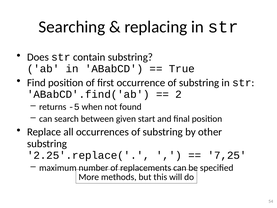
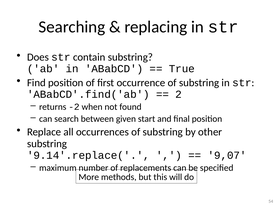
-5: -5 -> -2 (74, 107)
2.25'.replace(: 2.25'.replace( -> 9.14'.replace( (88, 155)
7,25: 7,25 -> 9,07 (227, 155)
